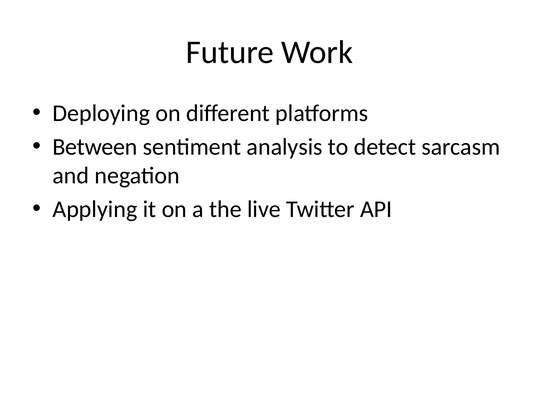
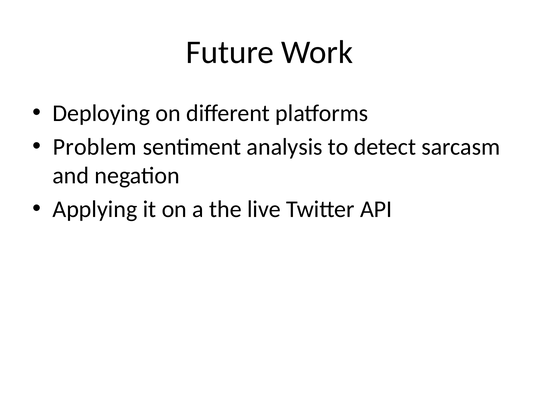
Between: Between -> Problem (95, 147)
